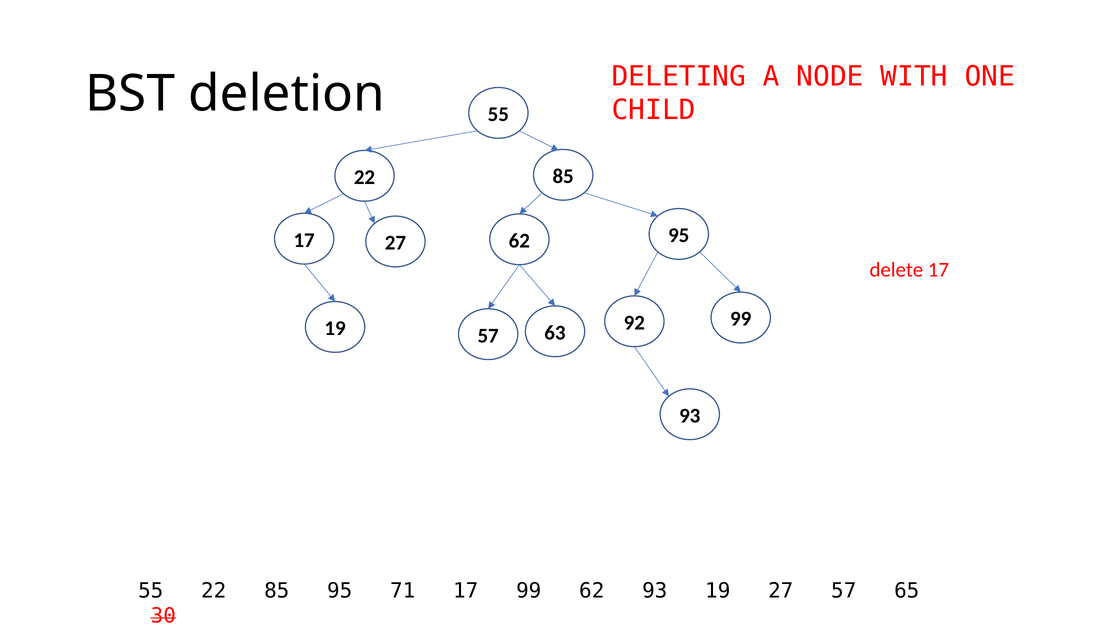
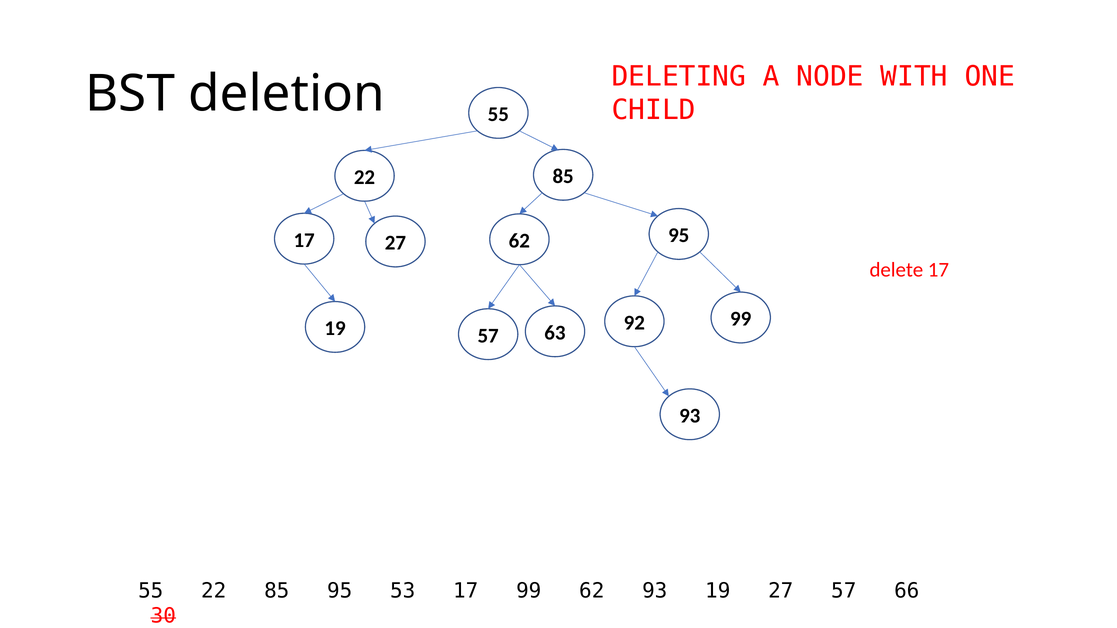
71: 71 -> 53 (403, 591)
65: 65 -> 66 (907, 591)
